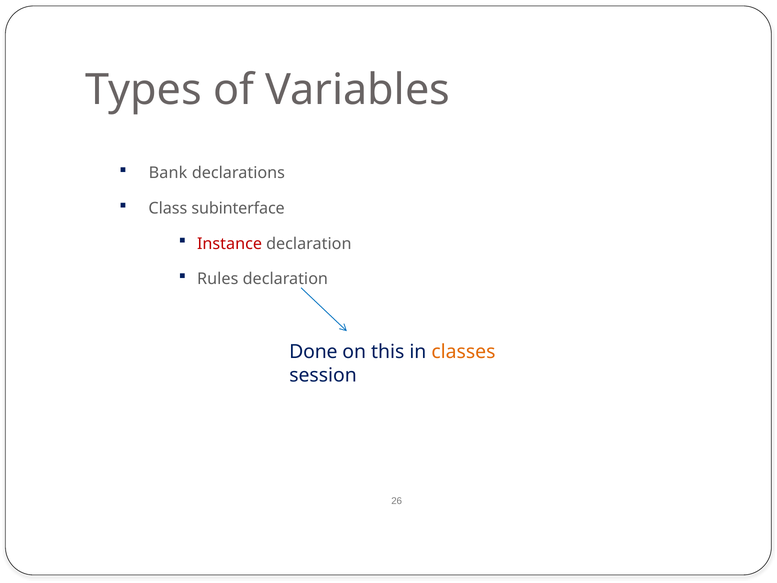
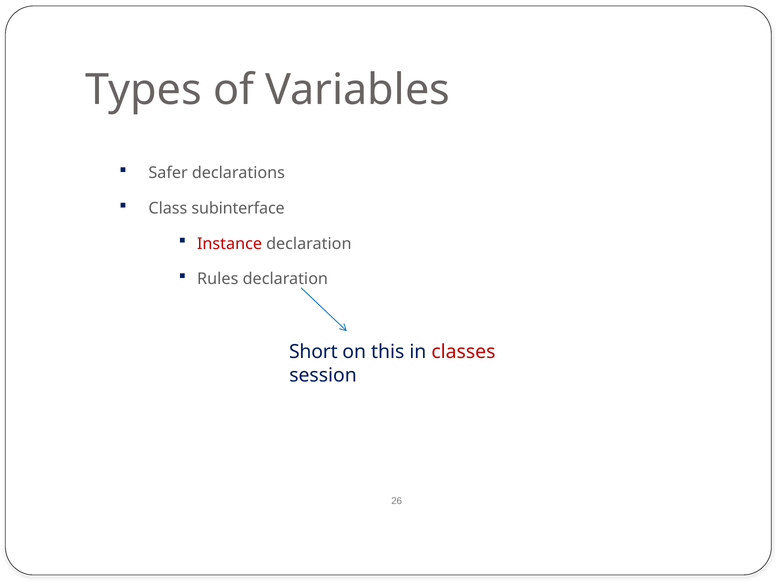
Bank: Bank -> Safer (168, 173)
Done: Done -> Short (313, 352)
classes colour: orange -> red (463, 352)
